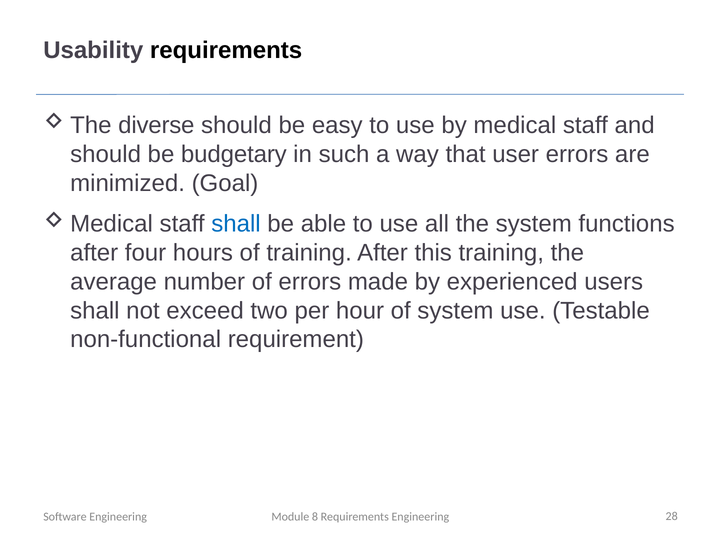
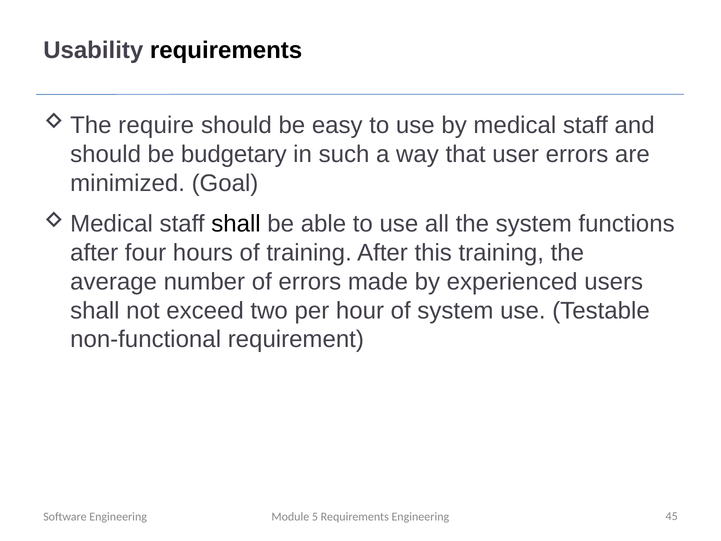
diverse: diverse -> require (156, 125)
shall colour: blue -> black (236, 224)
8: 8 -> 5 (315, 516)
28: 28 -> 45 (672, 516)
